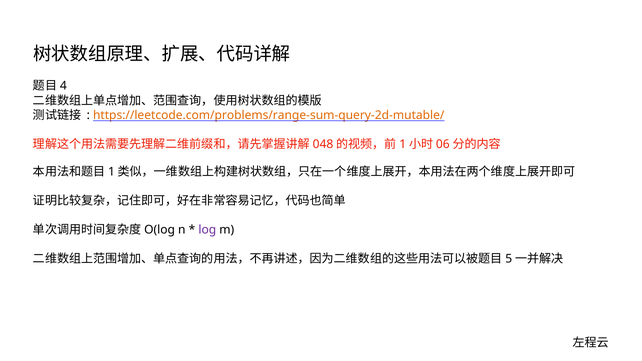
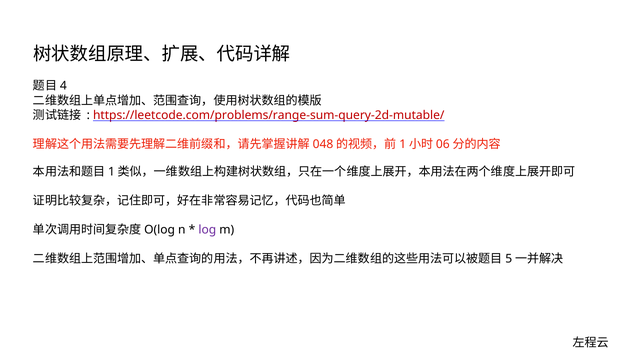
https://leetcode.com/problems/range-sum-query-2d-mutable/ colour: orange -> red (269, 115)
